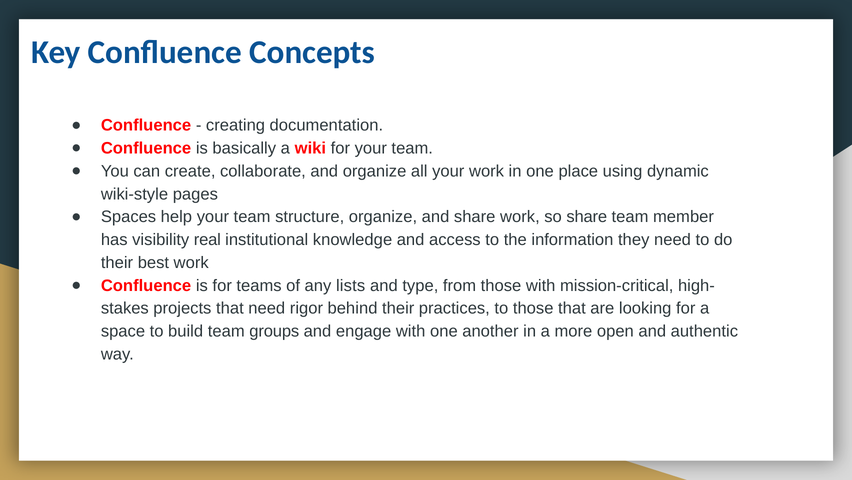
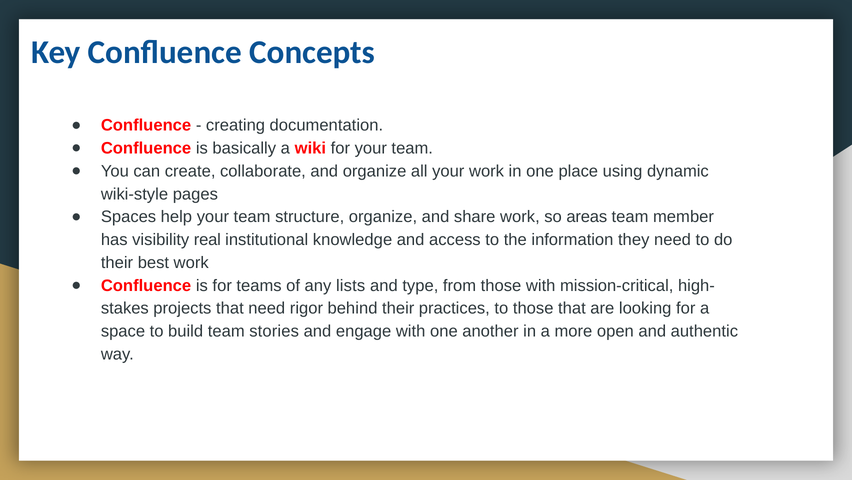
so share: share -> areas (587, 217)
groups: groups -> stories (274, 331)
